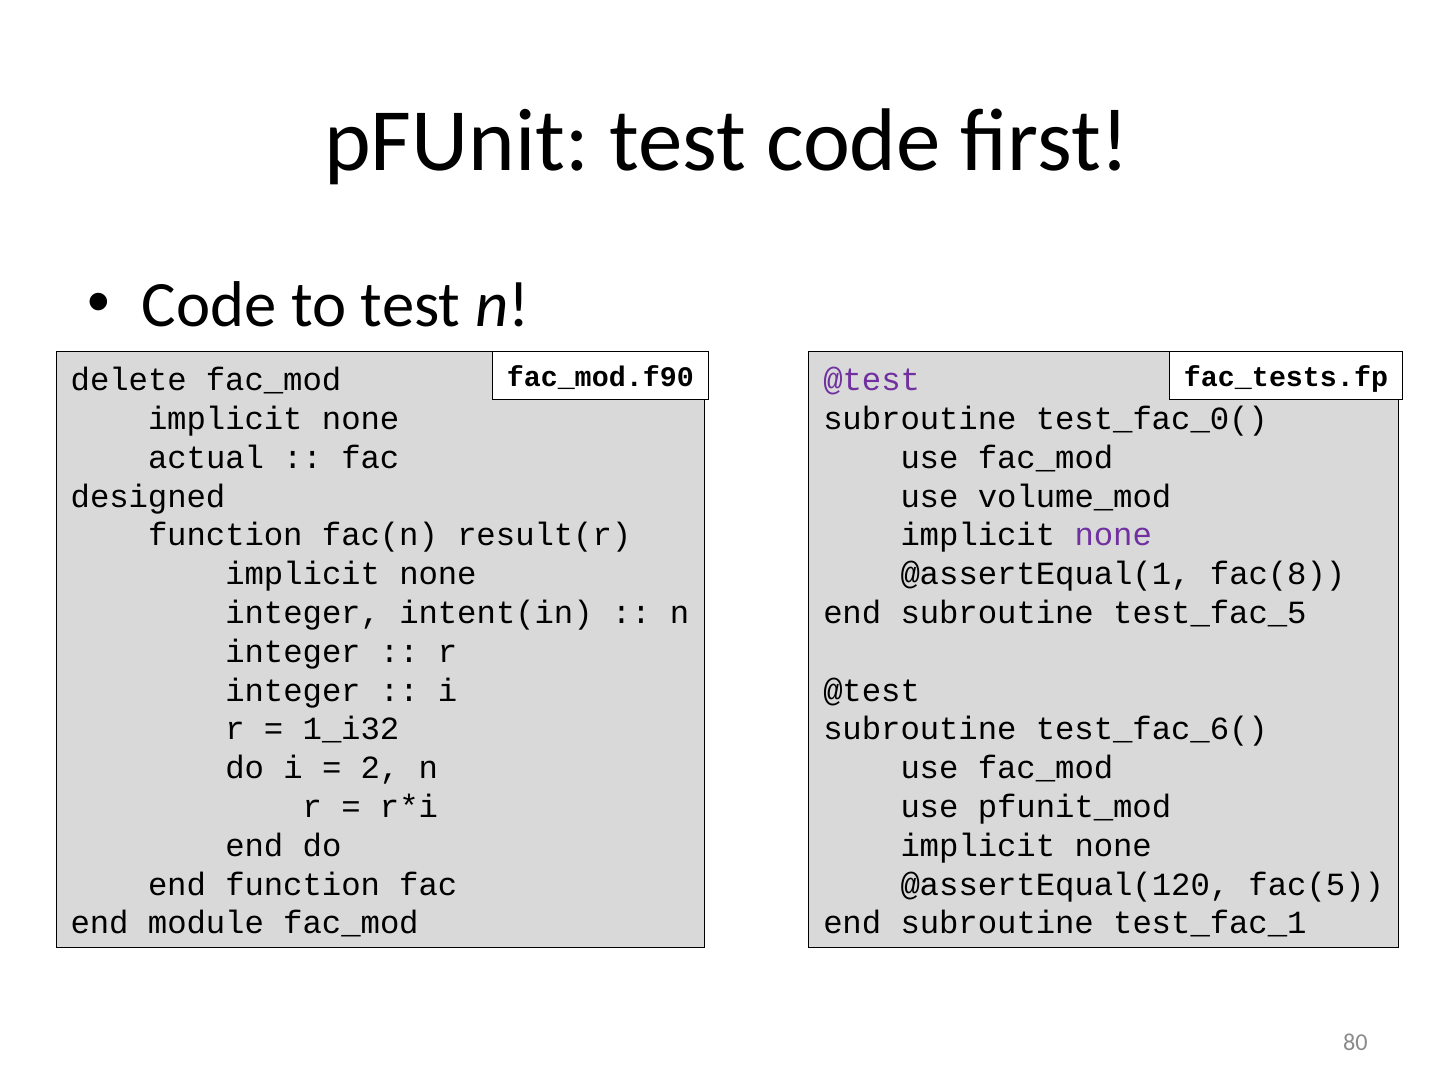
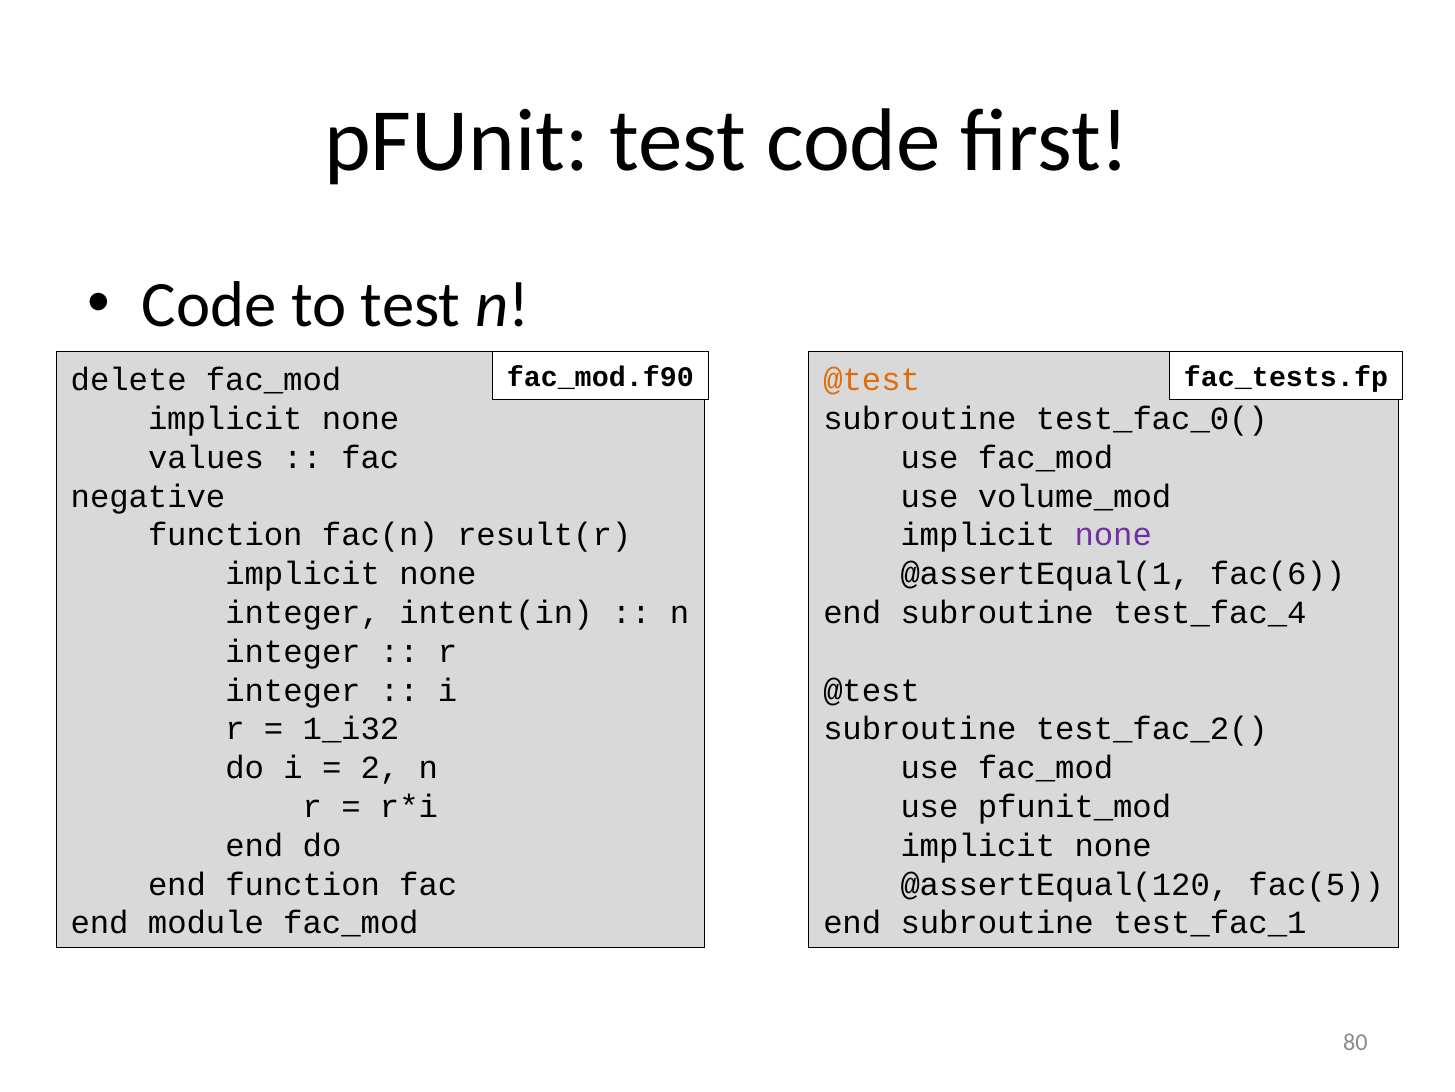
@test colour: purple -> orange (872, 380)
actual: actual -> values (206, 457)
designed: designed -> negative (148, 496)
fac(8: fac(8 -> fac(6 (1278, 574)
test_fac_5: test_fac_5 -> test_fac_4 (1210, 612)
test_fac_6(: test_fac_6( -> test_fac_2( (1152, 729)
